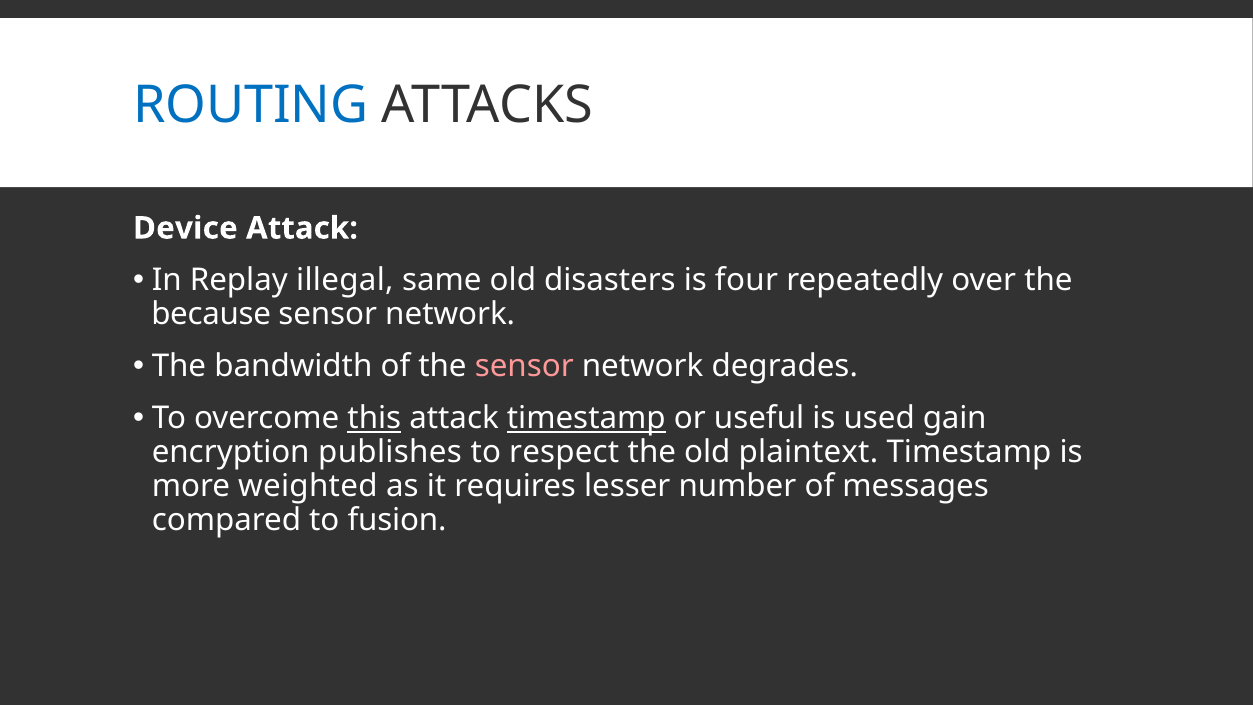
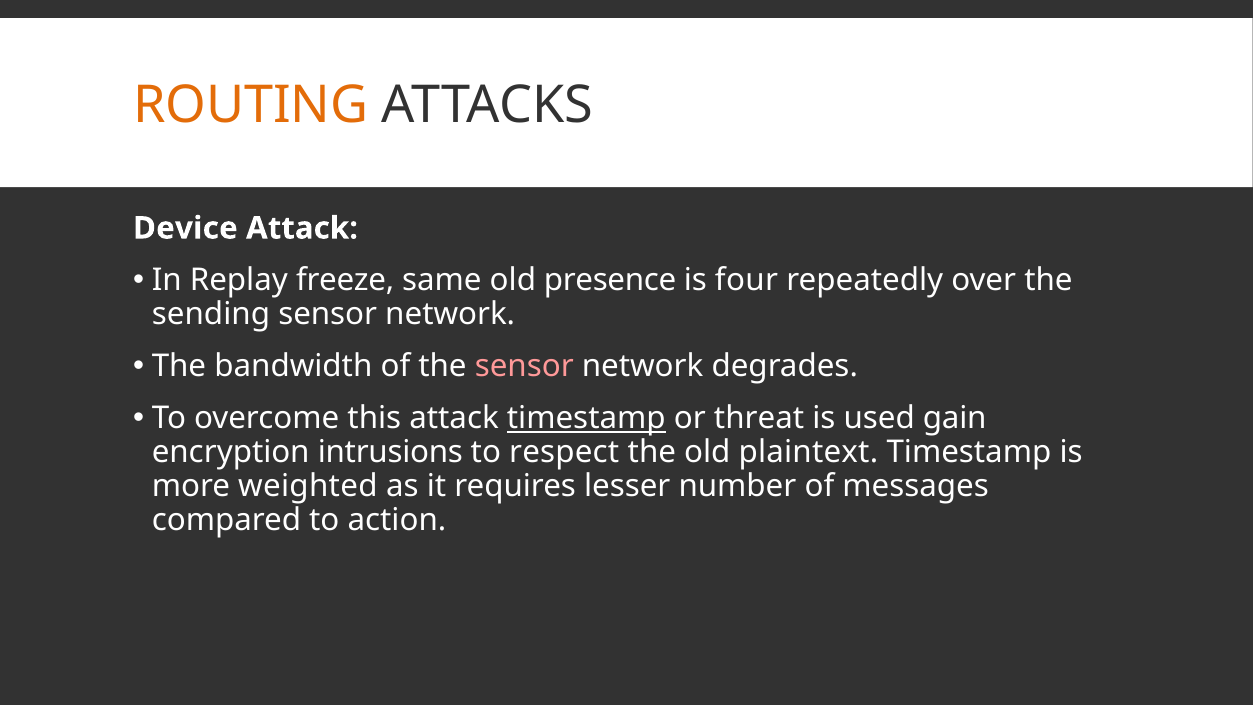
ROUTING colour: blue -> orange (251, 105)
illegal: illegal -> freeze (345, 280)
disasters: disasters -> presence (610, 280)
because: because -> sending (211, 314)
this underline: present -> none (374, 418)
useful: useful -> threat (759, 418)
publishes: publishes -> intrusions (390, 452)
fusion: fusion -> action (397, 520)
